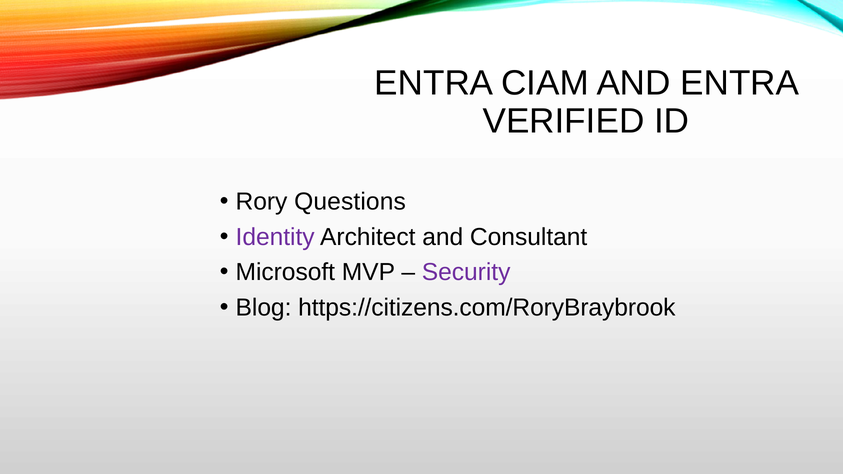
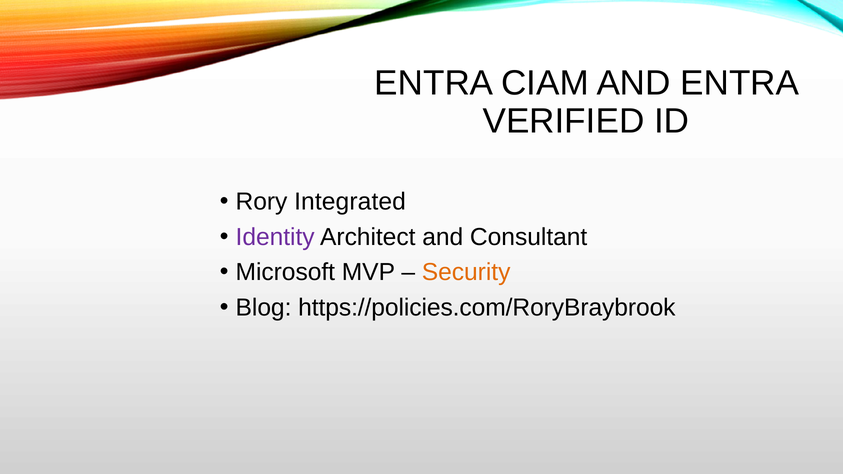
Questions: Questions -> Integrated (350, 202)
Security colour: purple -> orange (466, 272)
https://citizens.com/RoryBraybrook: https://citizens.com/RoryBraybrook -> https://policies.com/RoryBraybrook (487, 308)
